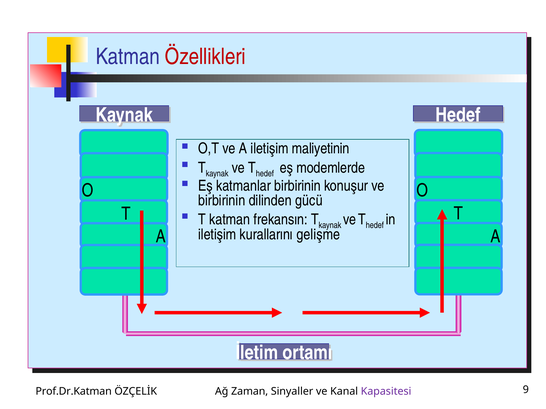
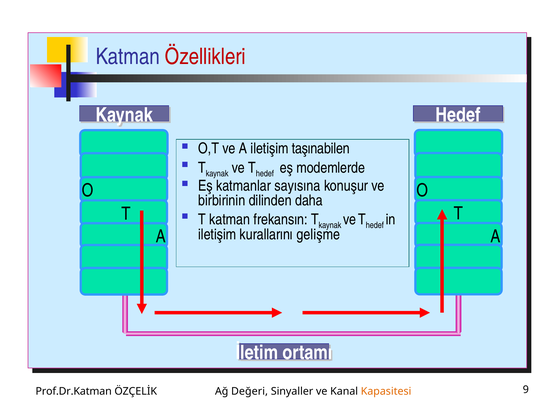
maliyetinin: maliyetinin -> taşınabilen (321, 149)
katmanlar birbirinin: birbirinin -> sayısına (297, 186)
gücü: gücü -> daha (309, 201)
Zaman: Zaman -> Değeri (250, 392)
Kapasitesi colour: purple -> orange (386, 392)
